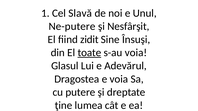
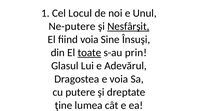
Slavă: Slavă -> Locul (80, 13)
Nesfârşit underline: none -> present (128, 26)
fiind zidit: zidit -> voia (89, 40)
s-au voia: voia -> prin (136, 53)
